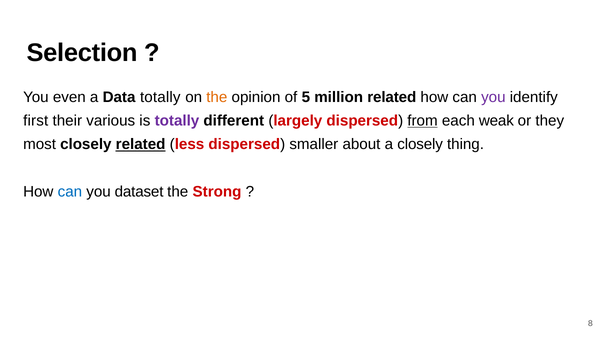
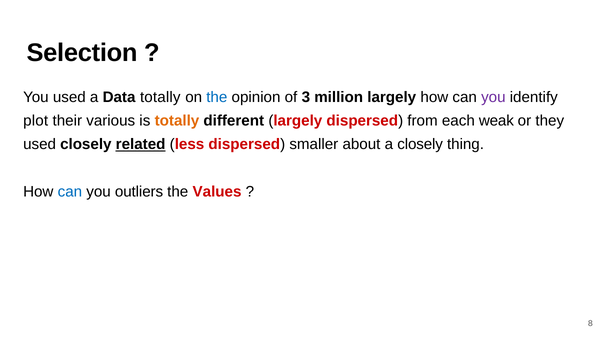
You even: even -> used (69, 97)
the colour: orange -> blue (217, 97)
5: 5 -> 3 (306, 97)
million related: related -> largely (392, 97)
first: first -> plot (36, 121)
totally colour: purple -> orange (177, 121)
from underline: present -> none (423, 121)
most: most -> used (40, 144)
dataset: dataset -> outliers (139, 191)
Strong: Strong -> Values (217, 191)
